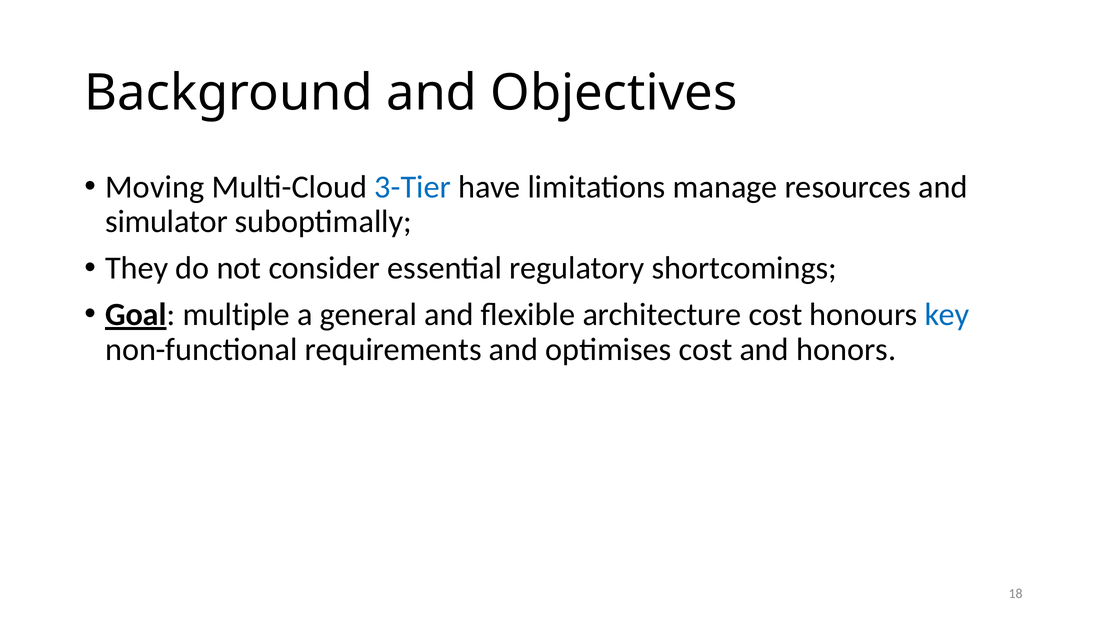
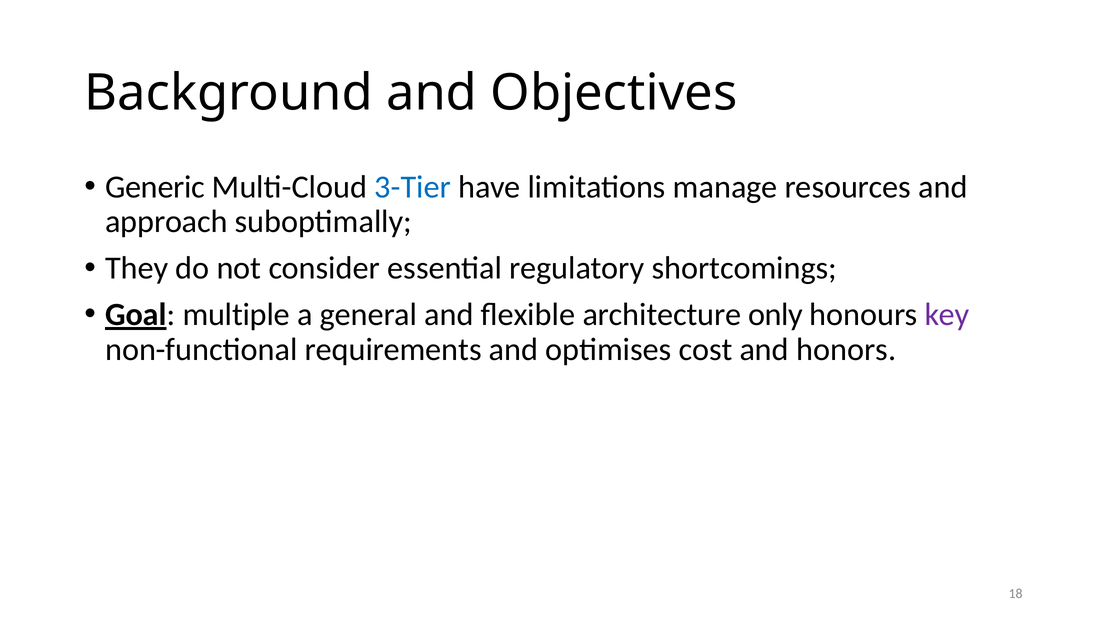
Moving: Moving -> Generic (155, 187)
simulator: simulator -> approach (166, 222)
architecture cost: cost -> only (776, 315)
key colour: blue -> purple (947, 315)
